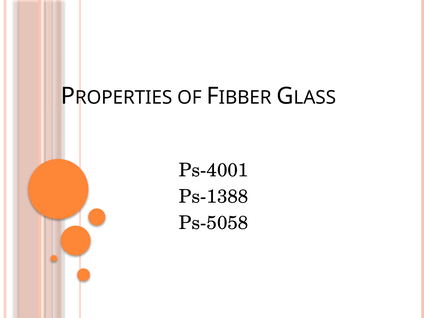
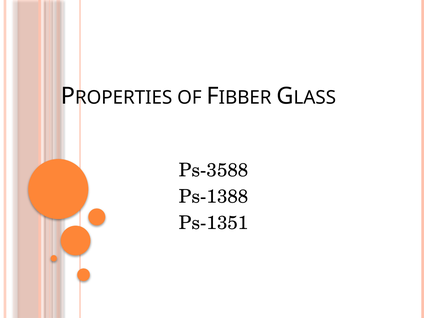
Ps-4001: Ps-4001 -> Ps-3588 (214, 170)
Ps-5058: Ps-5058 -> Ps-1351 (214, 223)
